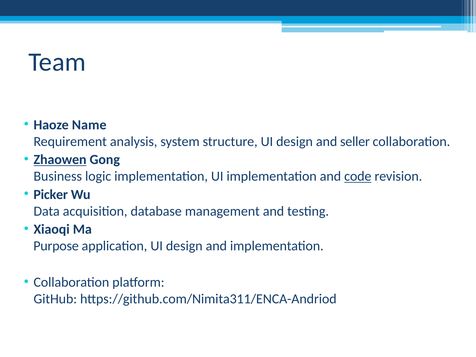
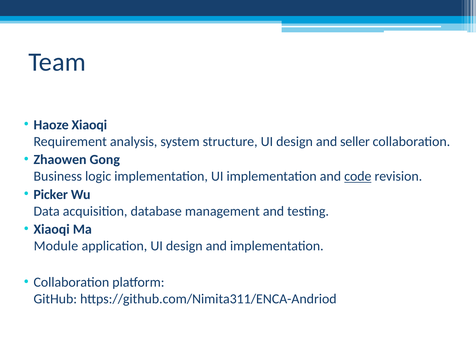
Haoze Name: Name -> Xiaoqi (89, 125)
Zhaowen underline: present -> none (60, 160)
Purpose: Purpose -> Module (56, 246)
